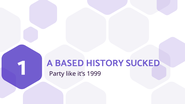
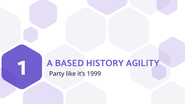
SUCKED: SUCKED -> AGILITY (143, 63)
